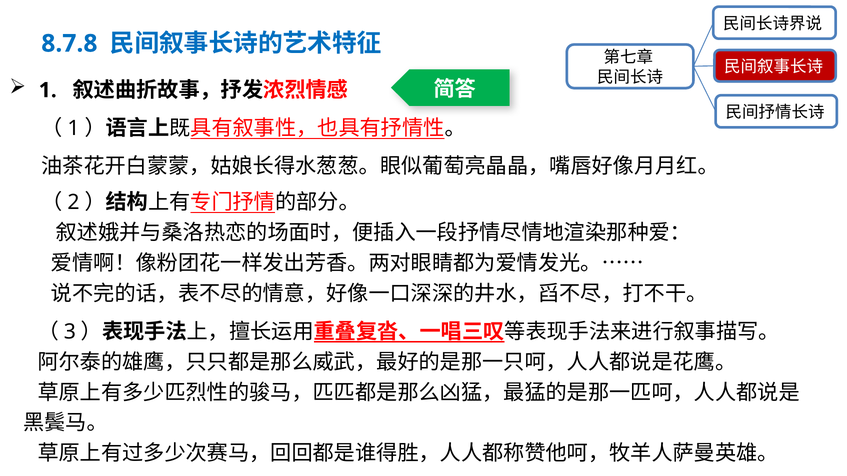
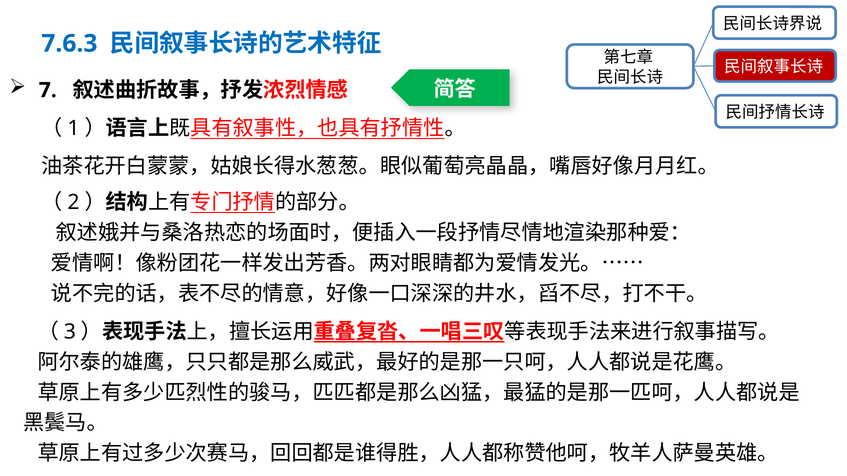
8.7.8: 8.7.8 -> 7.6.3 (69, 44)
1: 1 -> 7 (48, 90)
